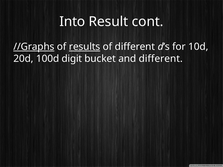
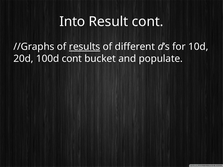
//Graphs underline: present -> none (34, 47)
100d digit: digit -> cont (72, 59)
and different: different -> populate (161, 59)
